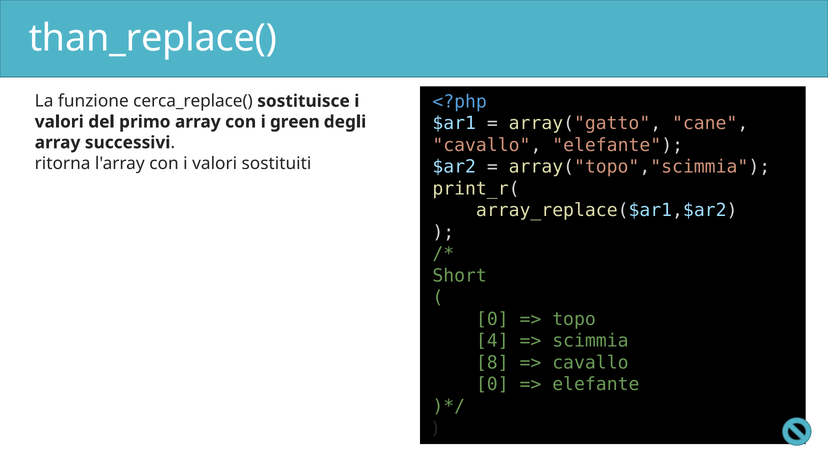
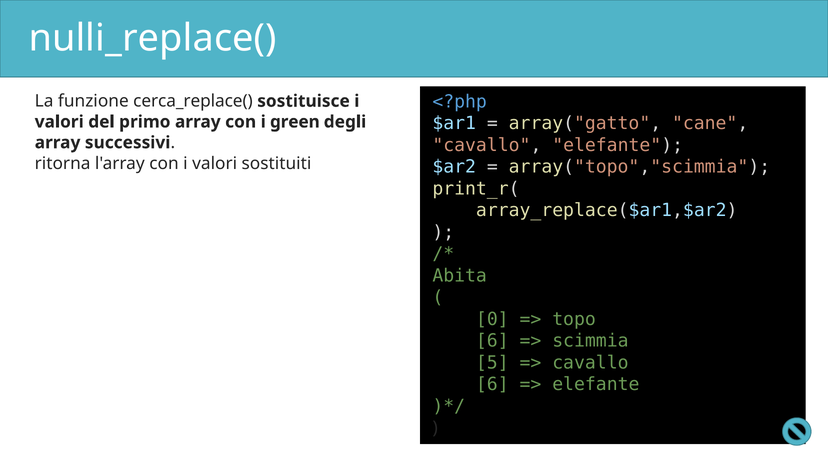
than_replace(: than_replace( -> nulli_replace( (153, 38)
Short: Short -> Abita (460, 275)
4: 4 -> 6 (492, 341)
8: 8 -> 5 (492, 362)
0: 0 -> 6 (492, 384)
